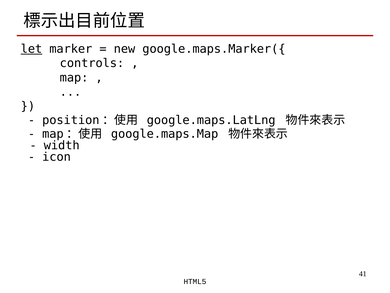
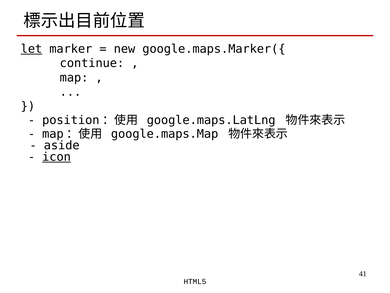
controls: controls -> continue (92, 63)
width: width -> aside (62, 145)
icon underline: none -> present (57, 157)
